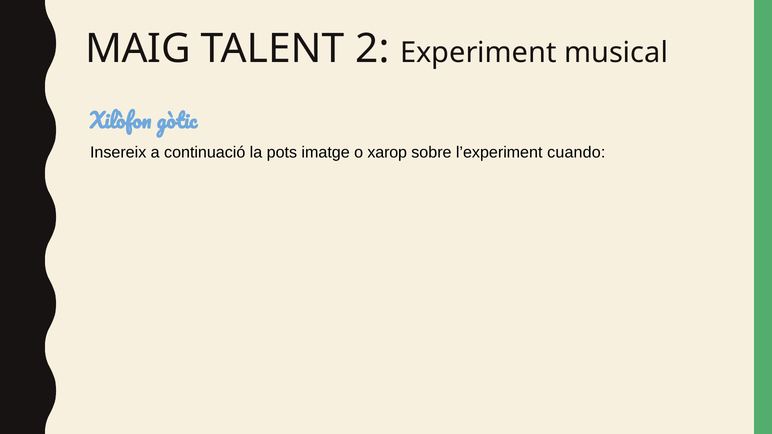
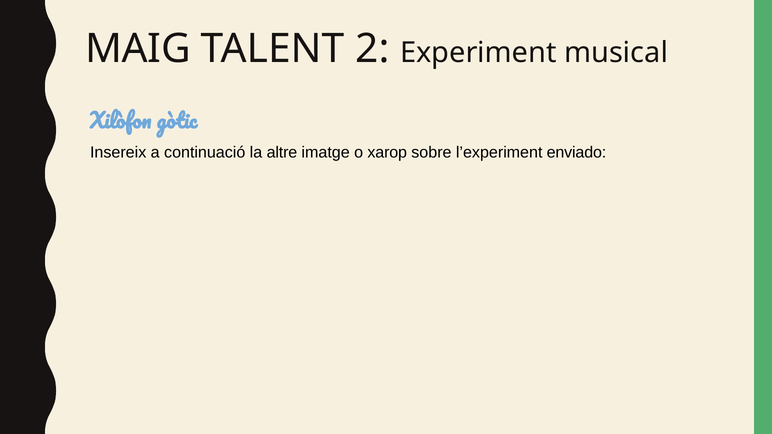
pots: pots -> altre (282, 153)
cuando: cuando -> enviado (576, 153)
